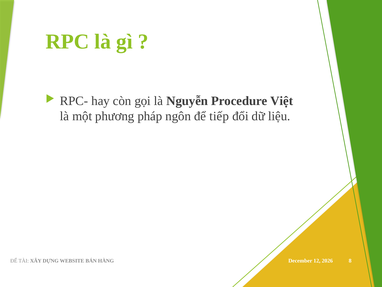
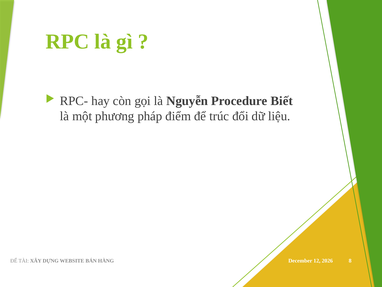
Việt: Việt -> Biết (282, 101)
ngôn: ngôn -> điểm (178, 116)
tiếp: tiếp -> trúc (219, 116)
